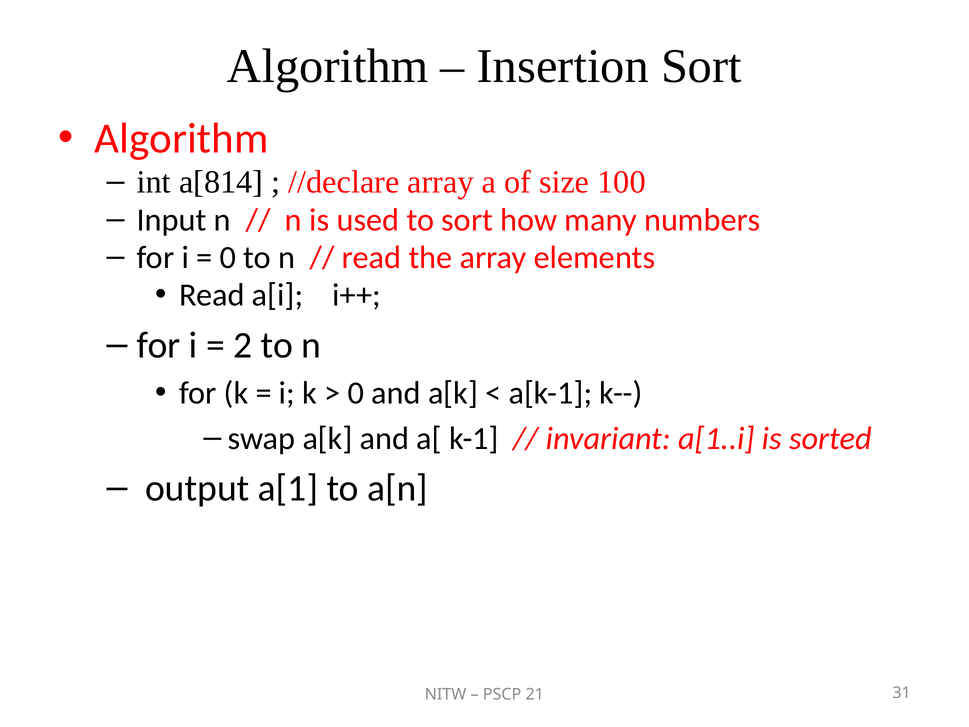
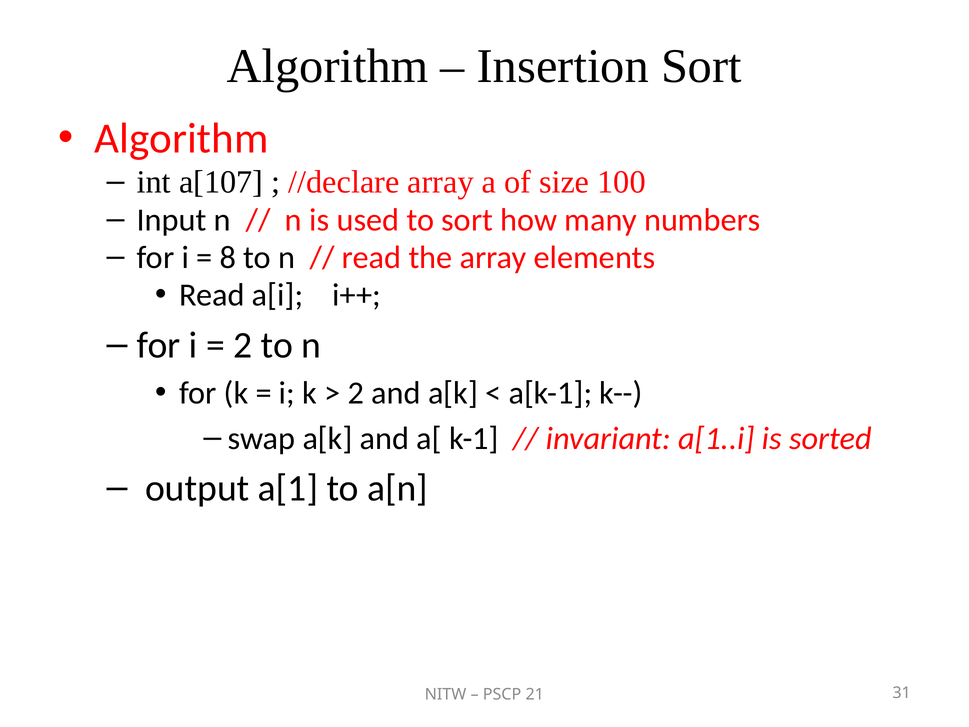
a[814: a[814 -> a[107 (221, 182)
0: 0 -> 8 (228, 257)
0: 0 -> 2 (356, 393)
